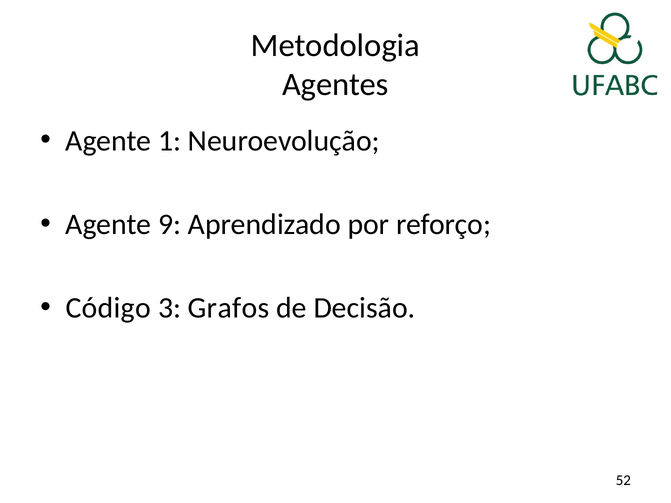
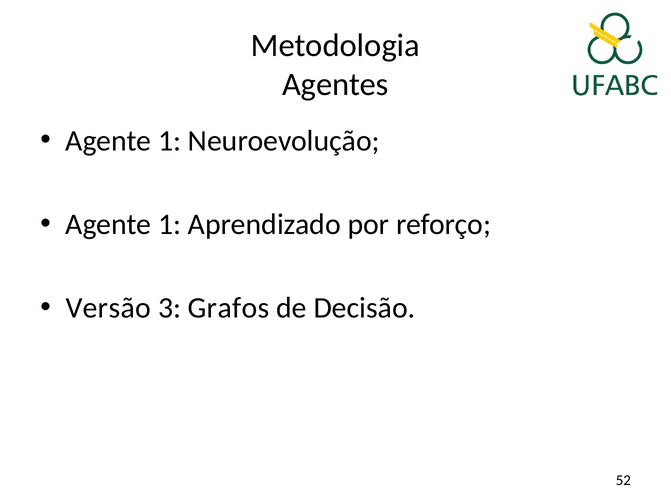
9: 9 -> 1 (170, 224)
Código: Código -> Versão (108, 308)
